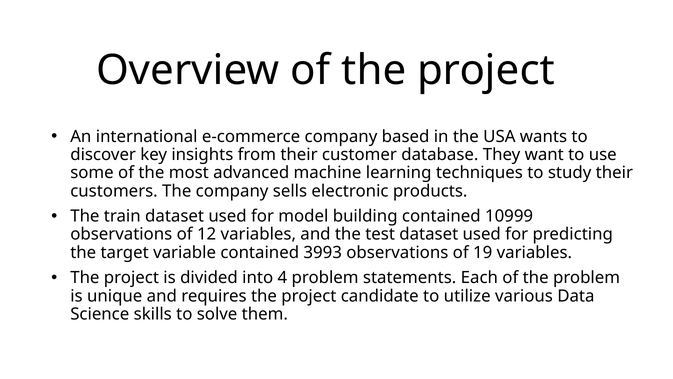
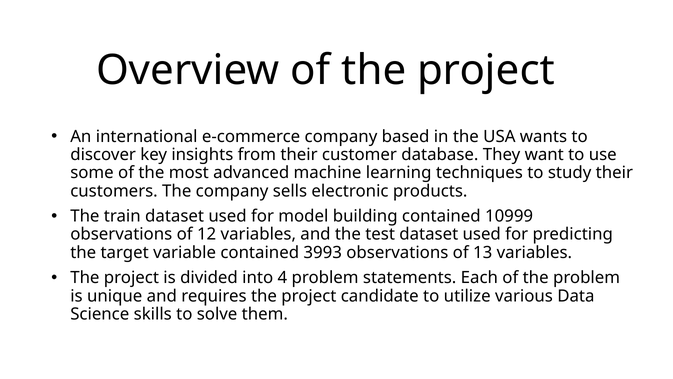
19: 19 -> 13 (483, 252)
